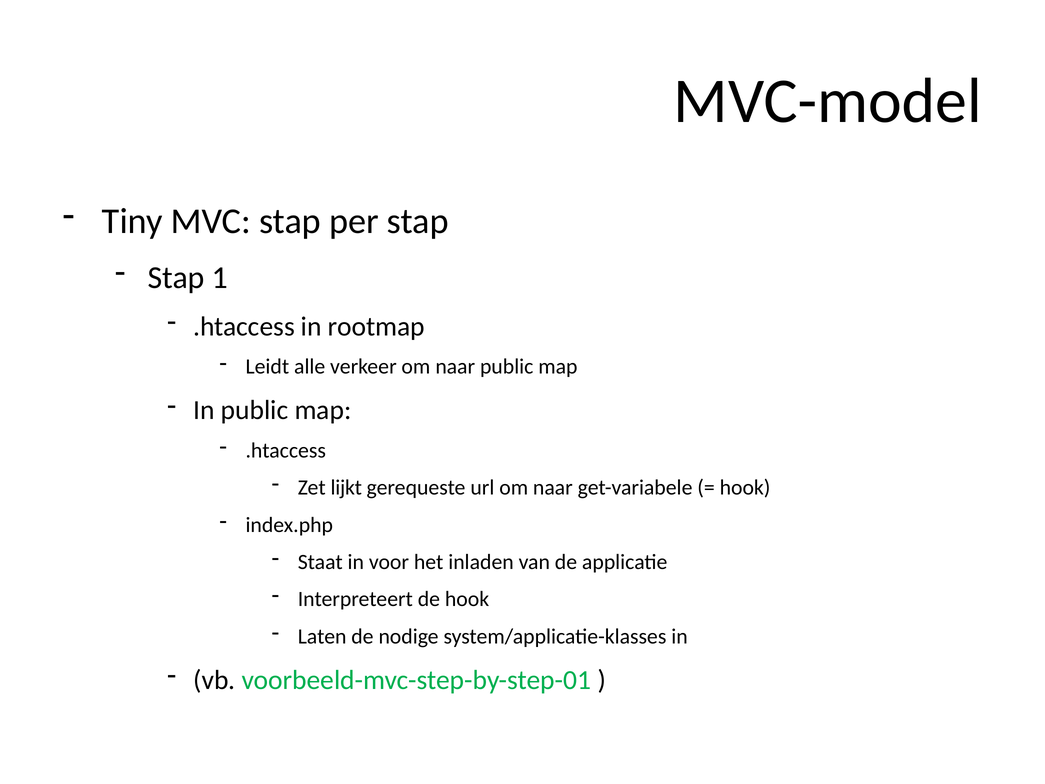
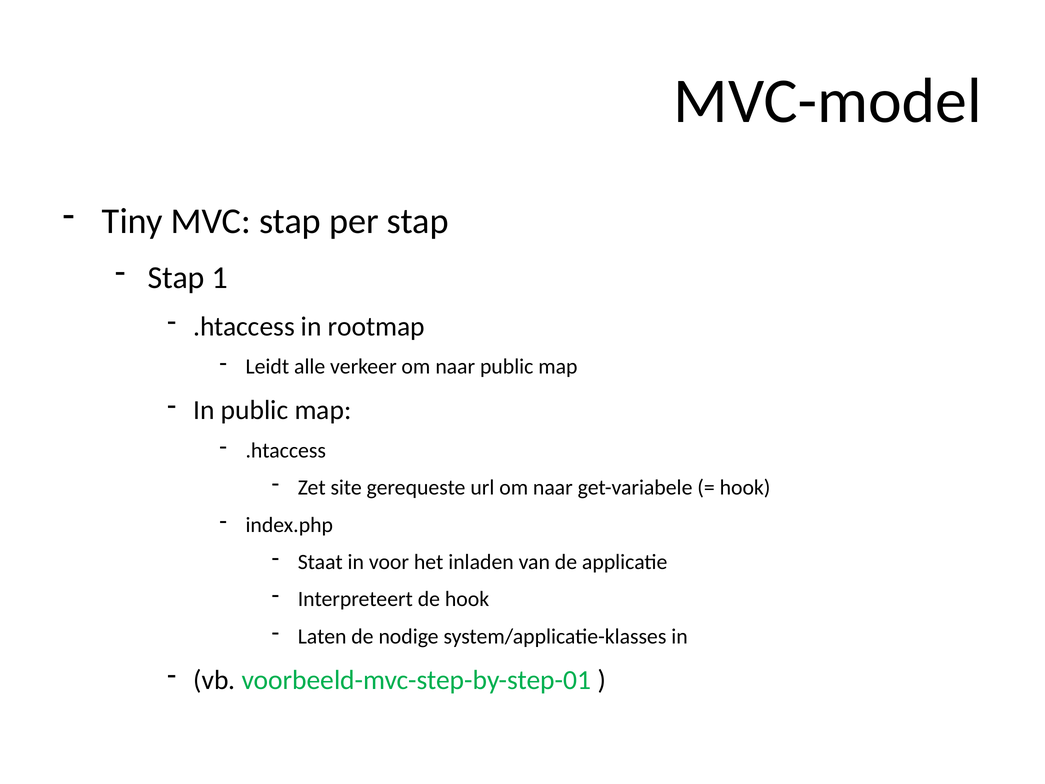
lijkt: lijkt -> site (346, 488)
